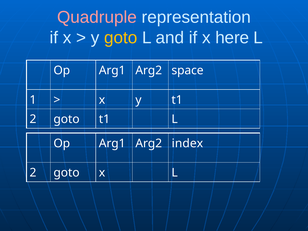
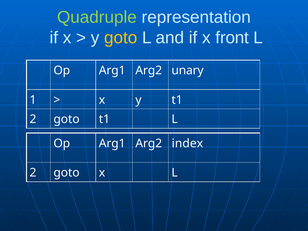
Quadruple colour: pink -> light green (97, 17)
here: here -> front (232, 38)
space: space -> unary (188, 71)
